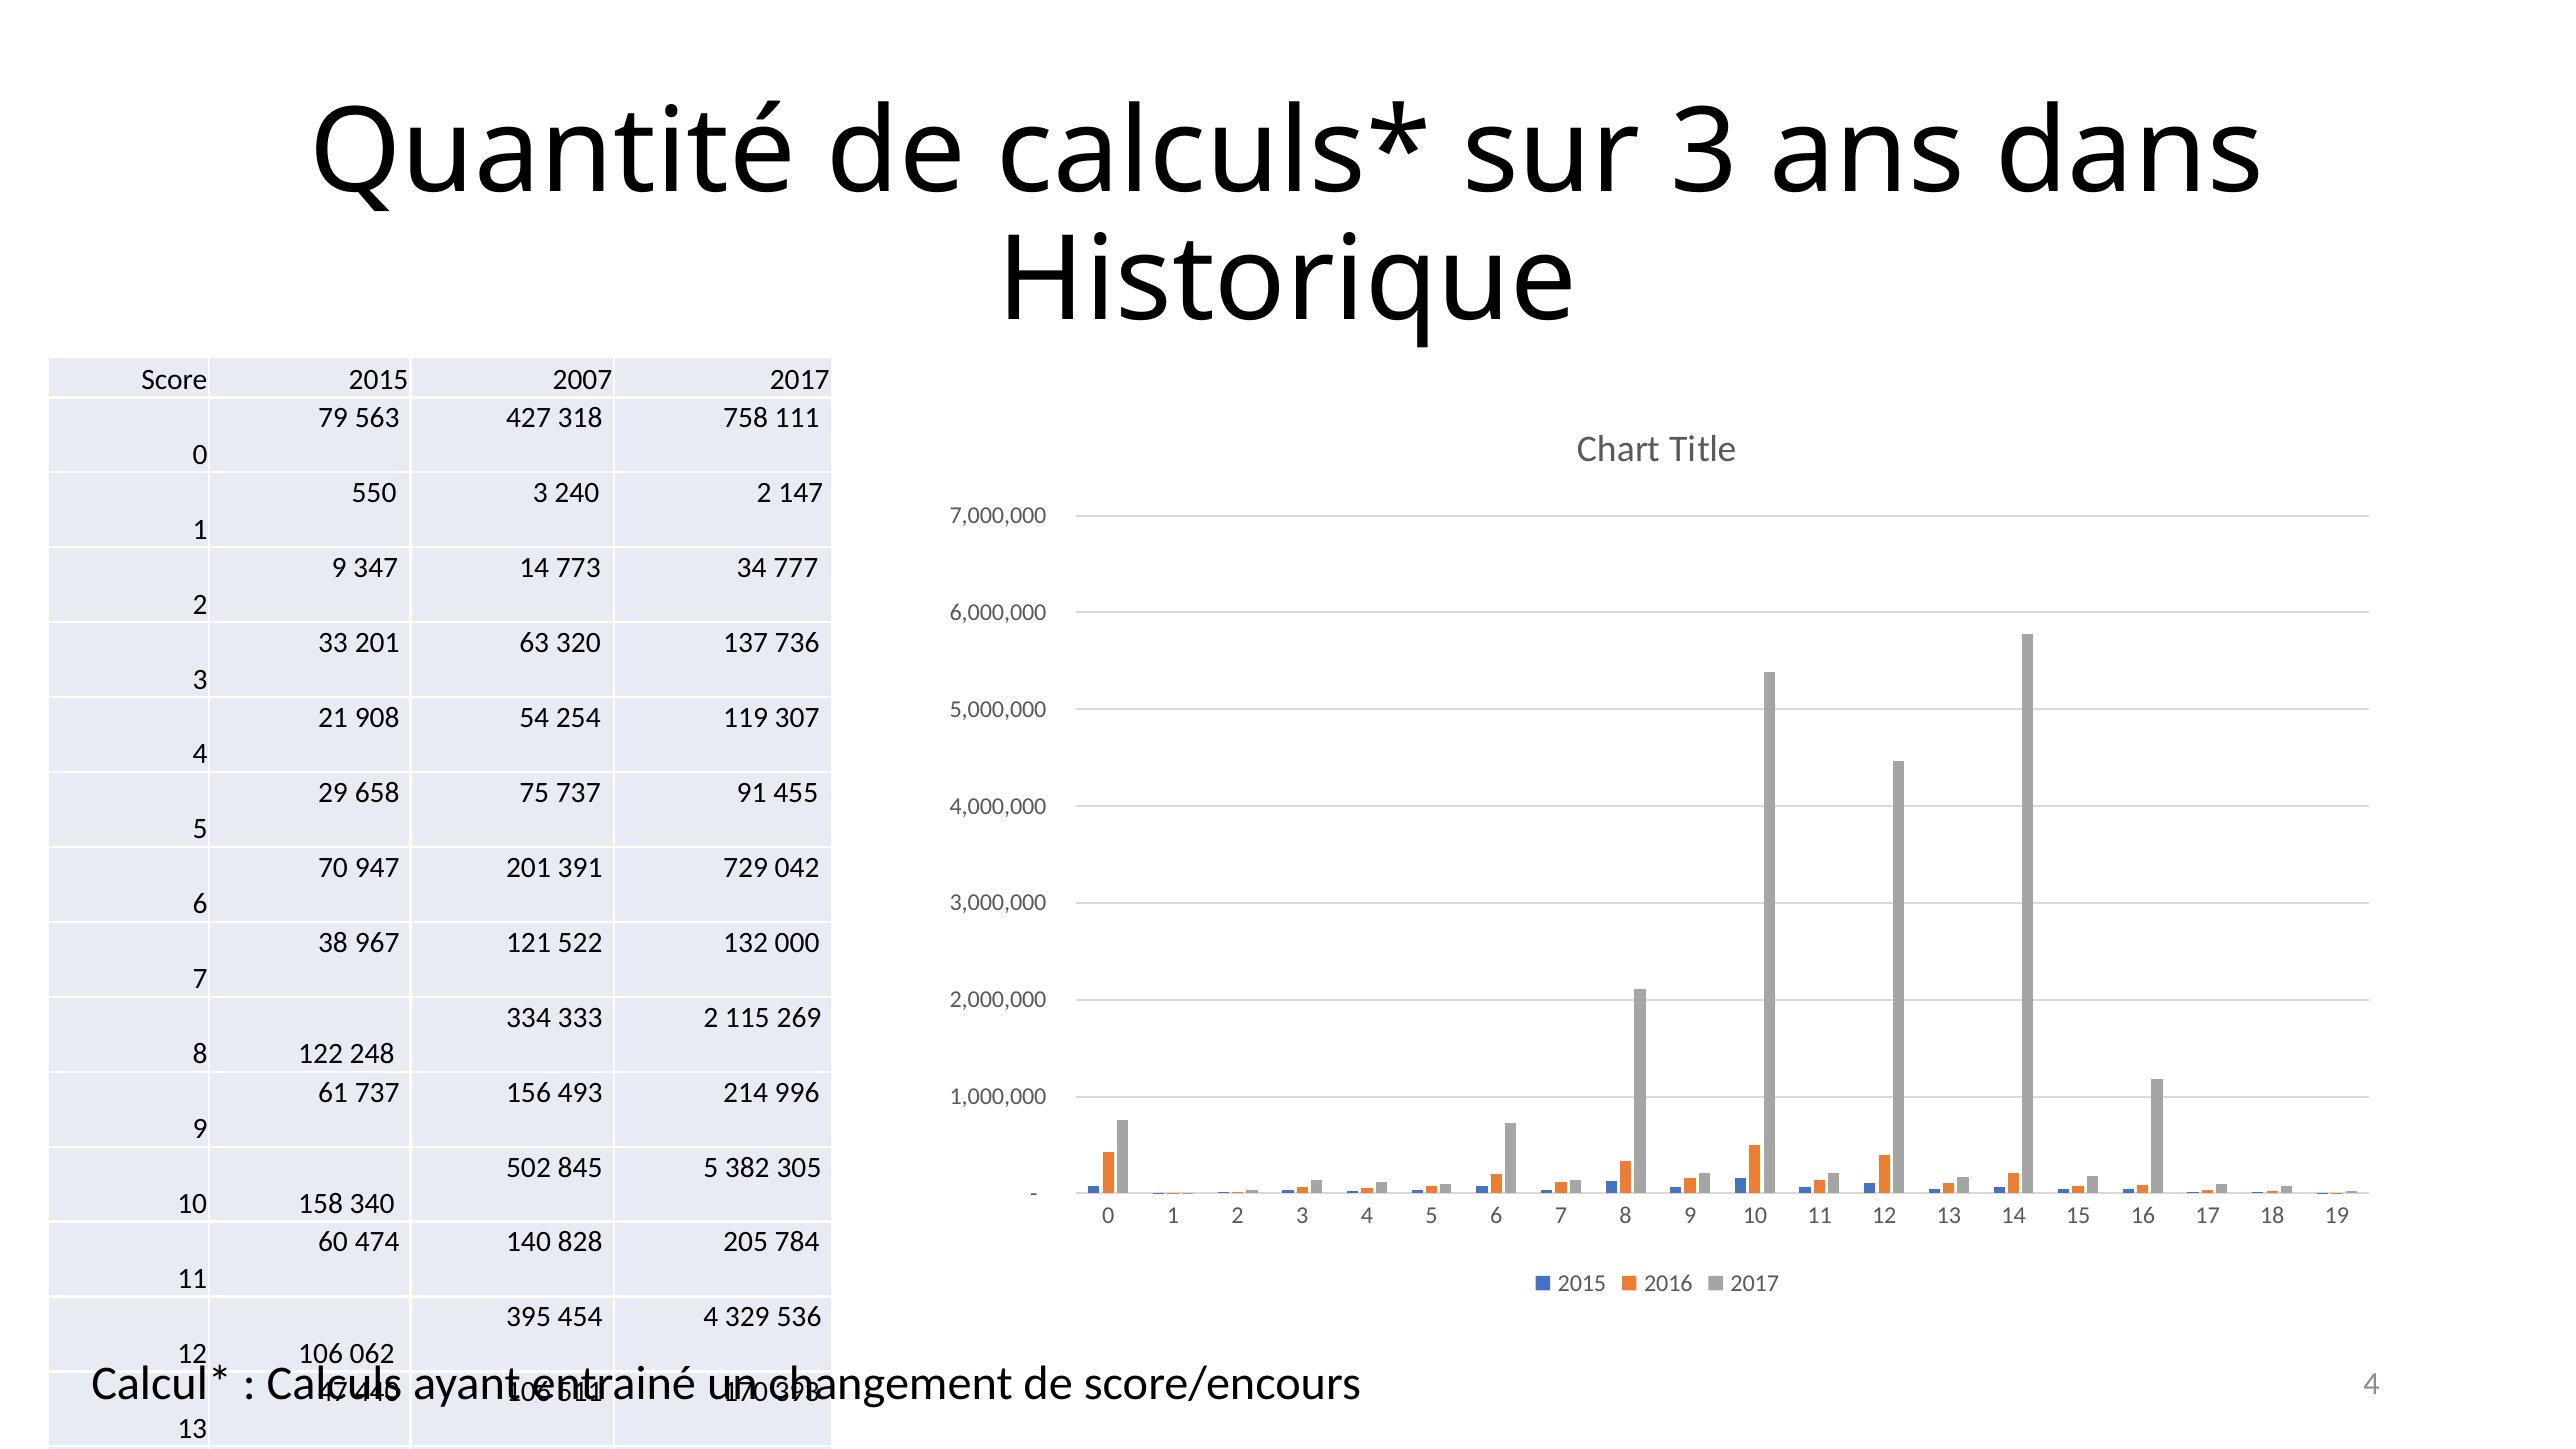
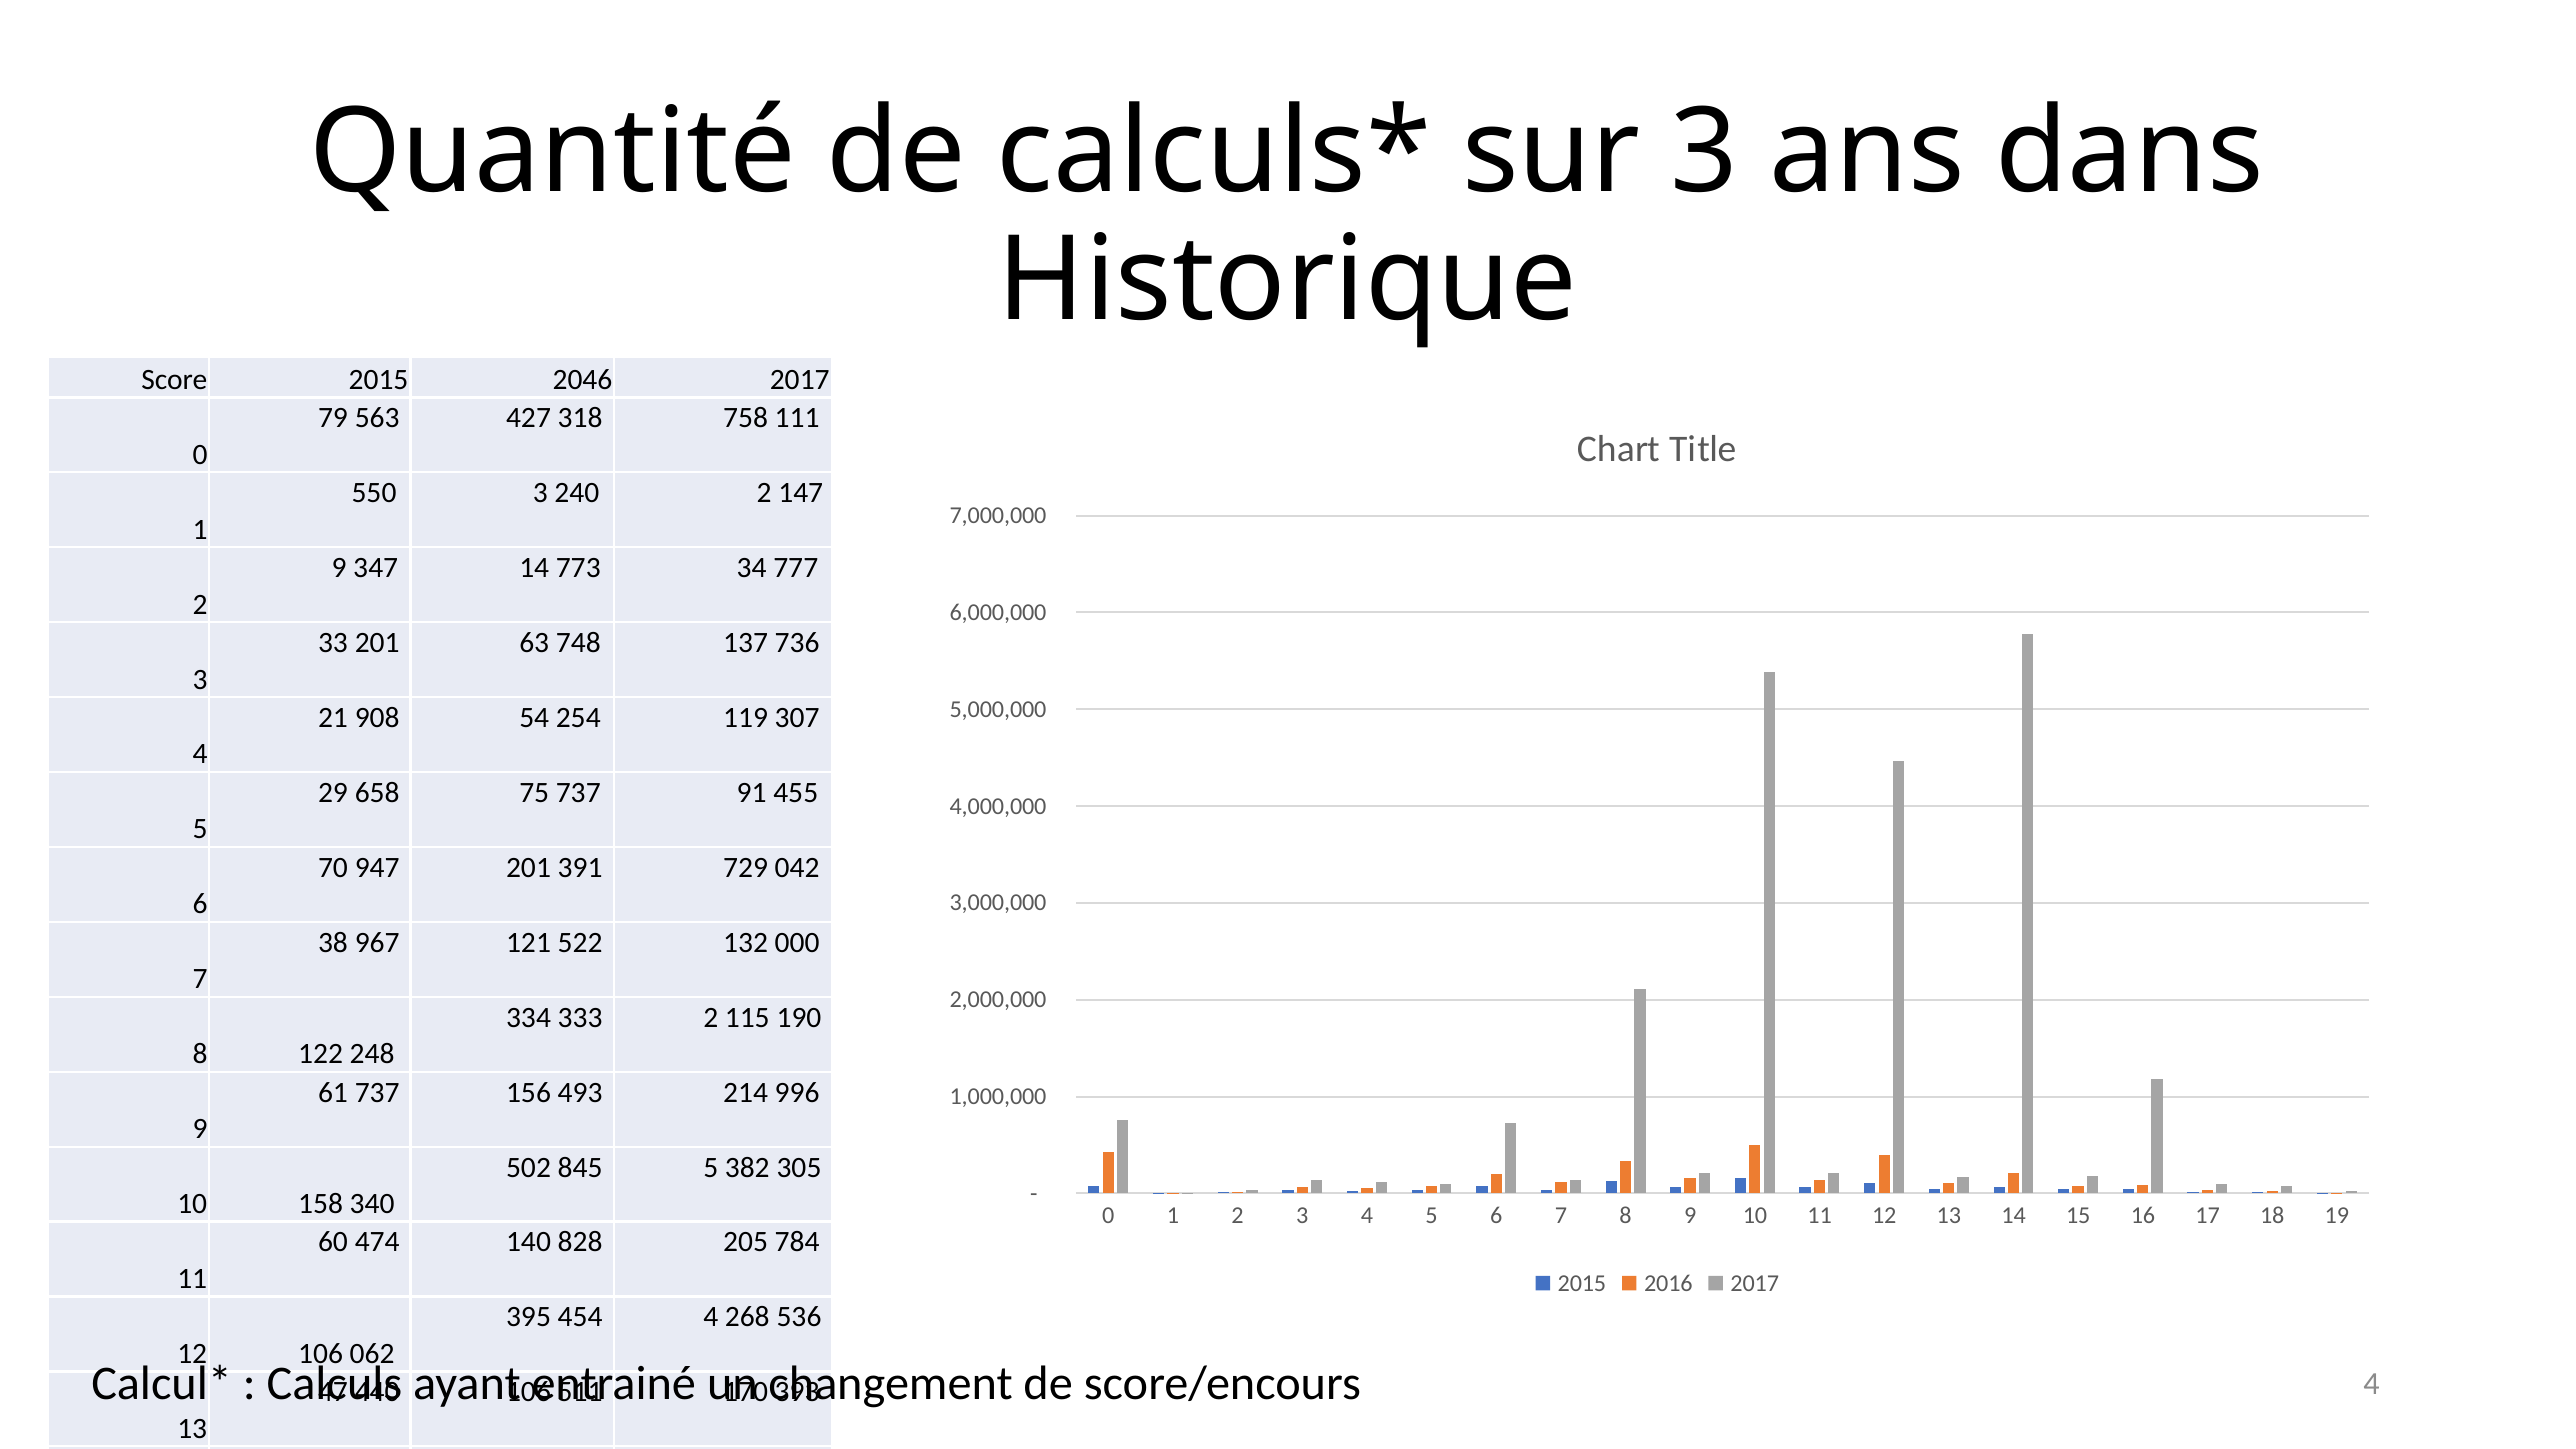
2007: 2007 -> 2046 (582, 380)
63 320: 320 -> 748 (578, 643)
269: 269 -> 190 (799, 1017)
329: 329 -> 268 (747, 1317)
